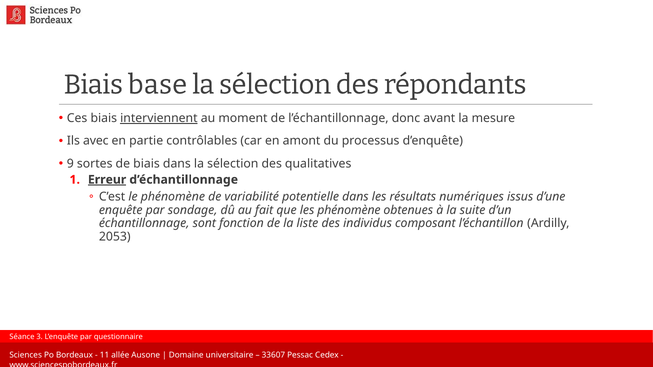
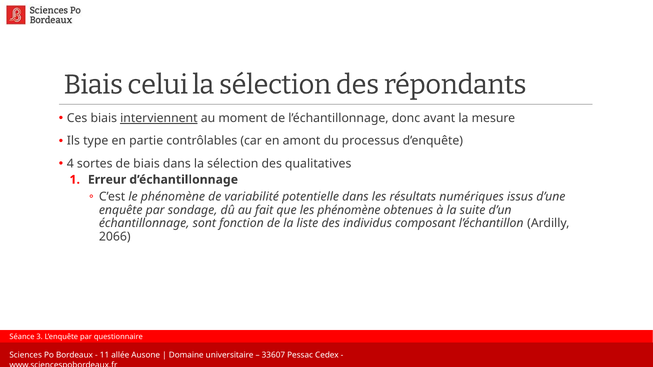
base: base -> celui (158, 85)
avec: avec -> type (96, 141)
9: 9 -> 4 (70, 164)
Erreur underline: present -> none (107, 180)
2053: 2053 -> 2066 (115, 237)
